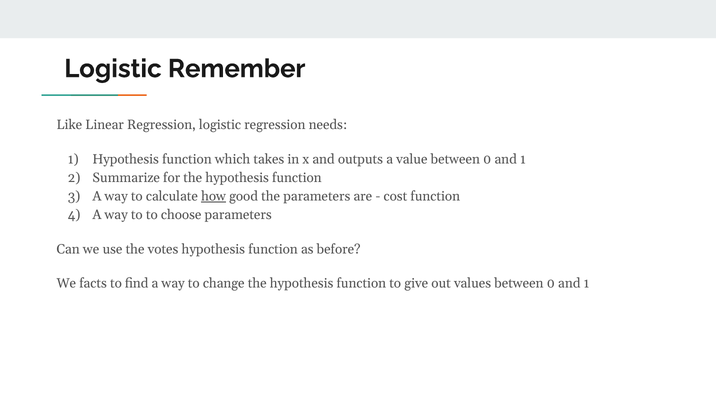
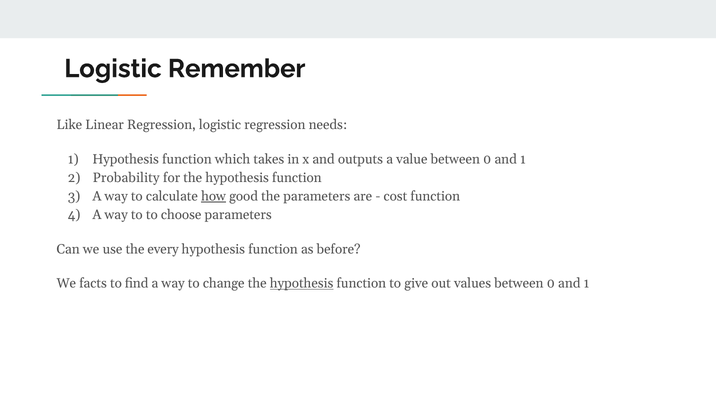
Summarize: Summarize -> Probability (126, 178)
votes: votes -> every (163, 249)
hypothesis underline: none -> present (302, 283)
